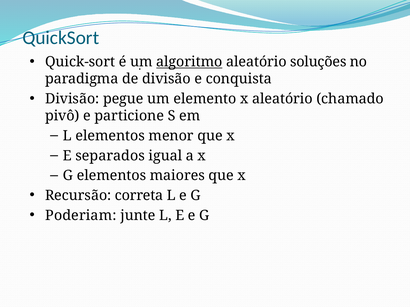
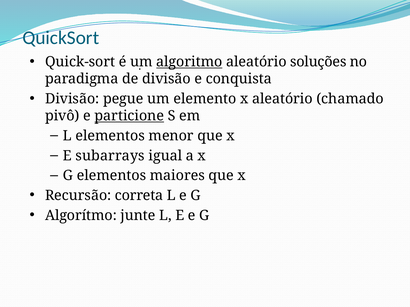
particione underline: none -> present (129, 116)
separados: separados -> subarrays (110, 156)
Poderiam: Poderiam -> Algorítmo (81, 216)
